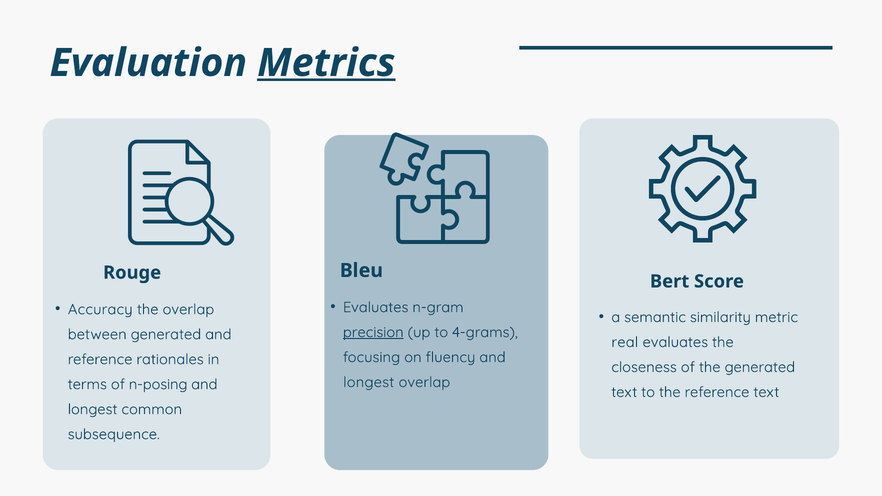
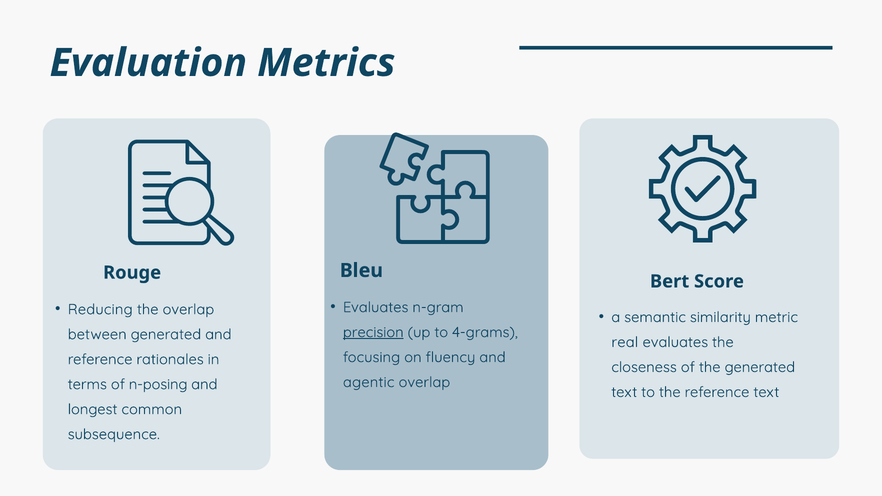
Metrics underline: present -> none (326, 63)
Accuracy: Accuracy -> Reducing (100, 309)
longest: longest -> agentic (369, 382)
